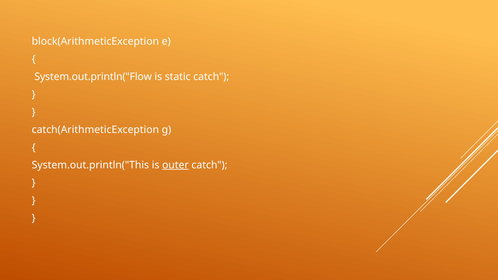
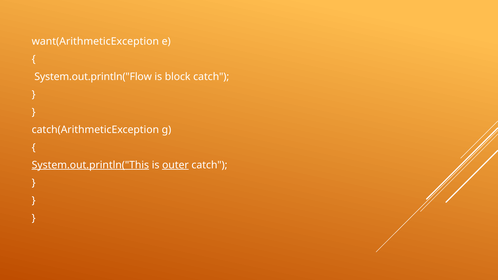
block(ArithmeticException: block(ArithmeticException -> want(ArithmeticException (95, 41)
static: static -> block (178, 77)
System.out.println("This underline: none -> present (90, 165)
